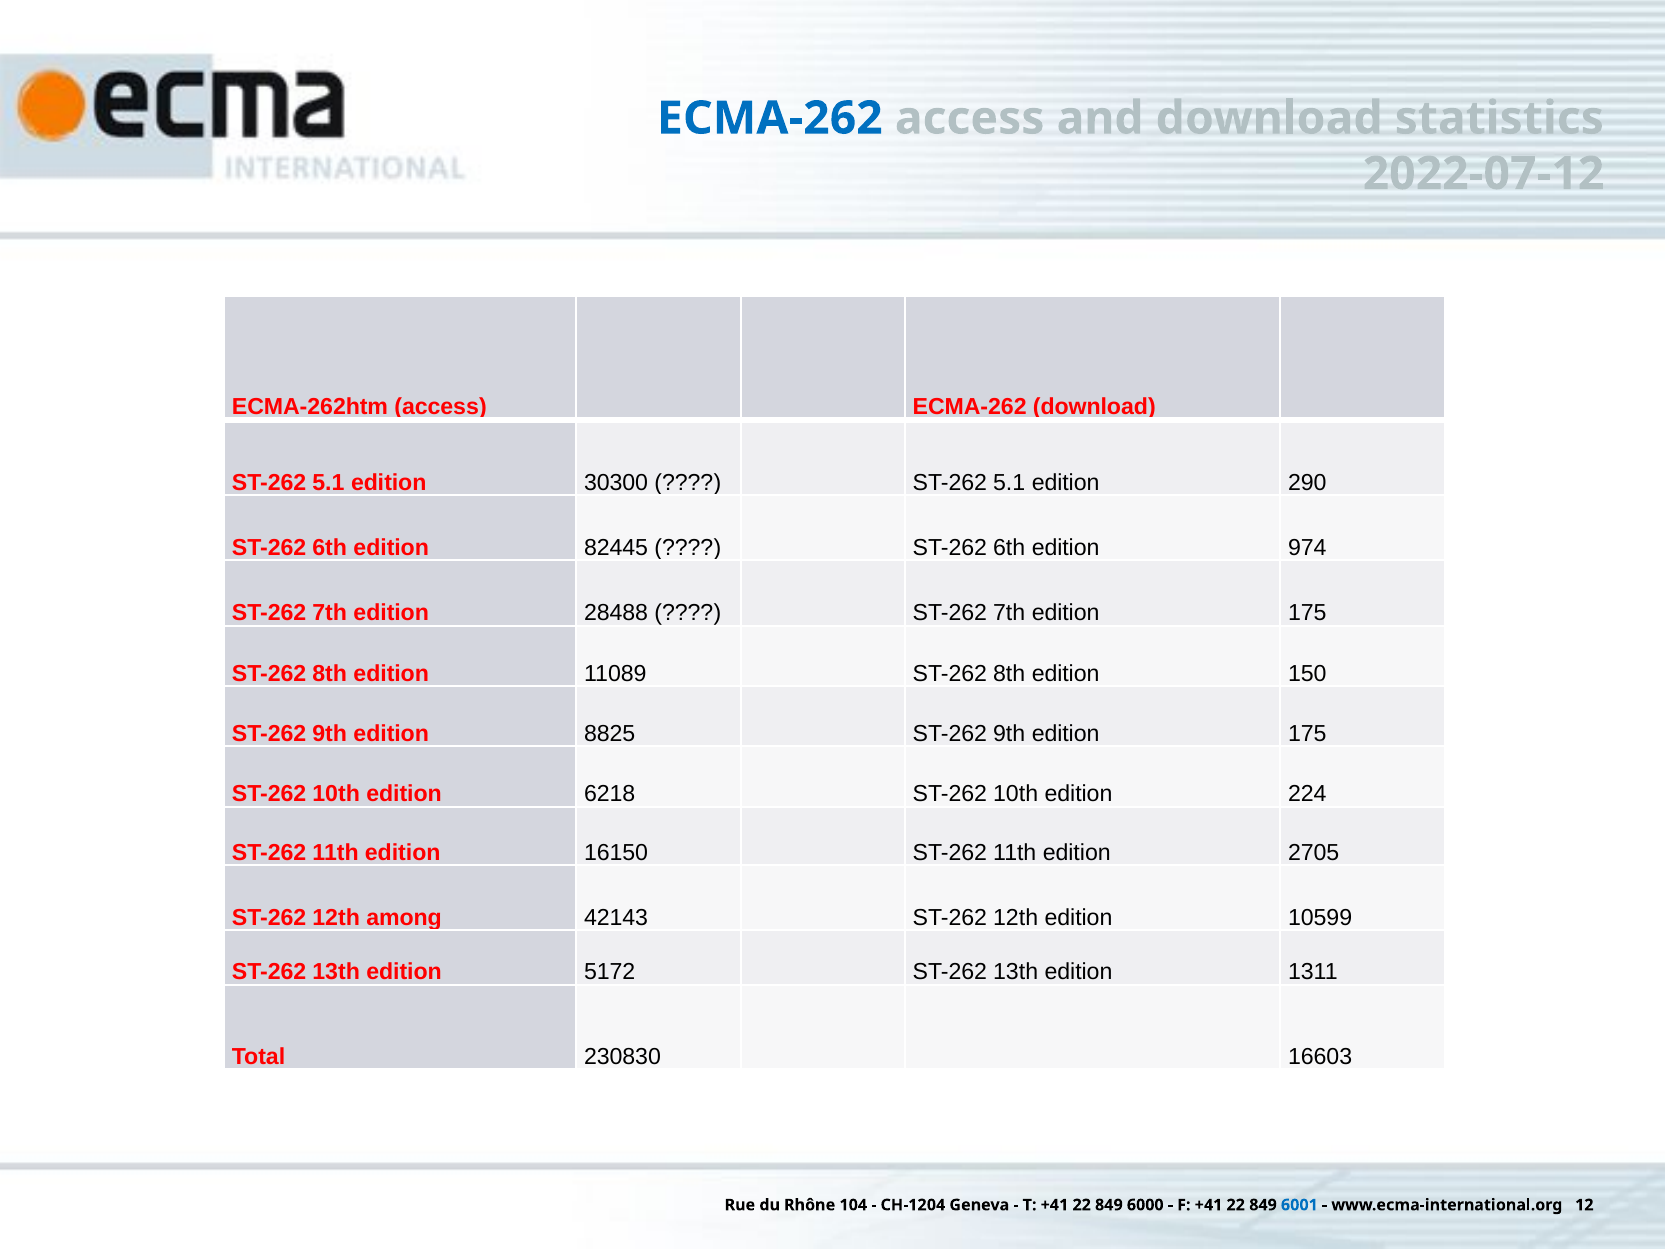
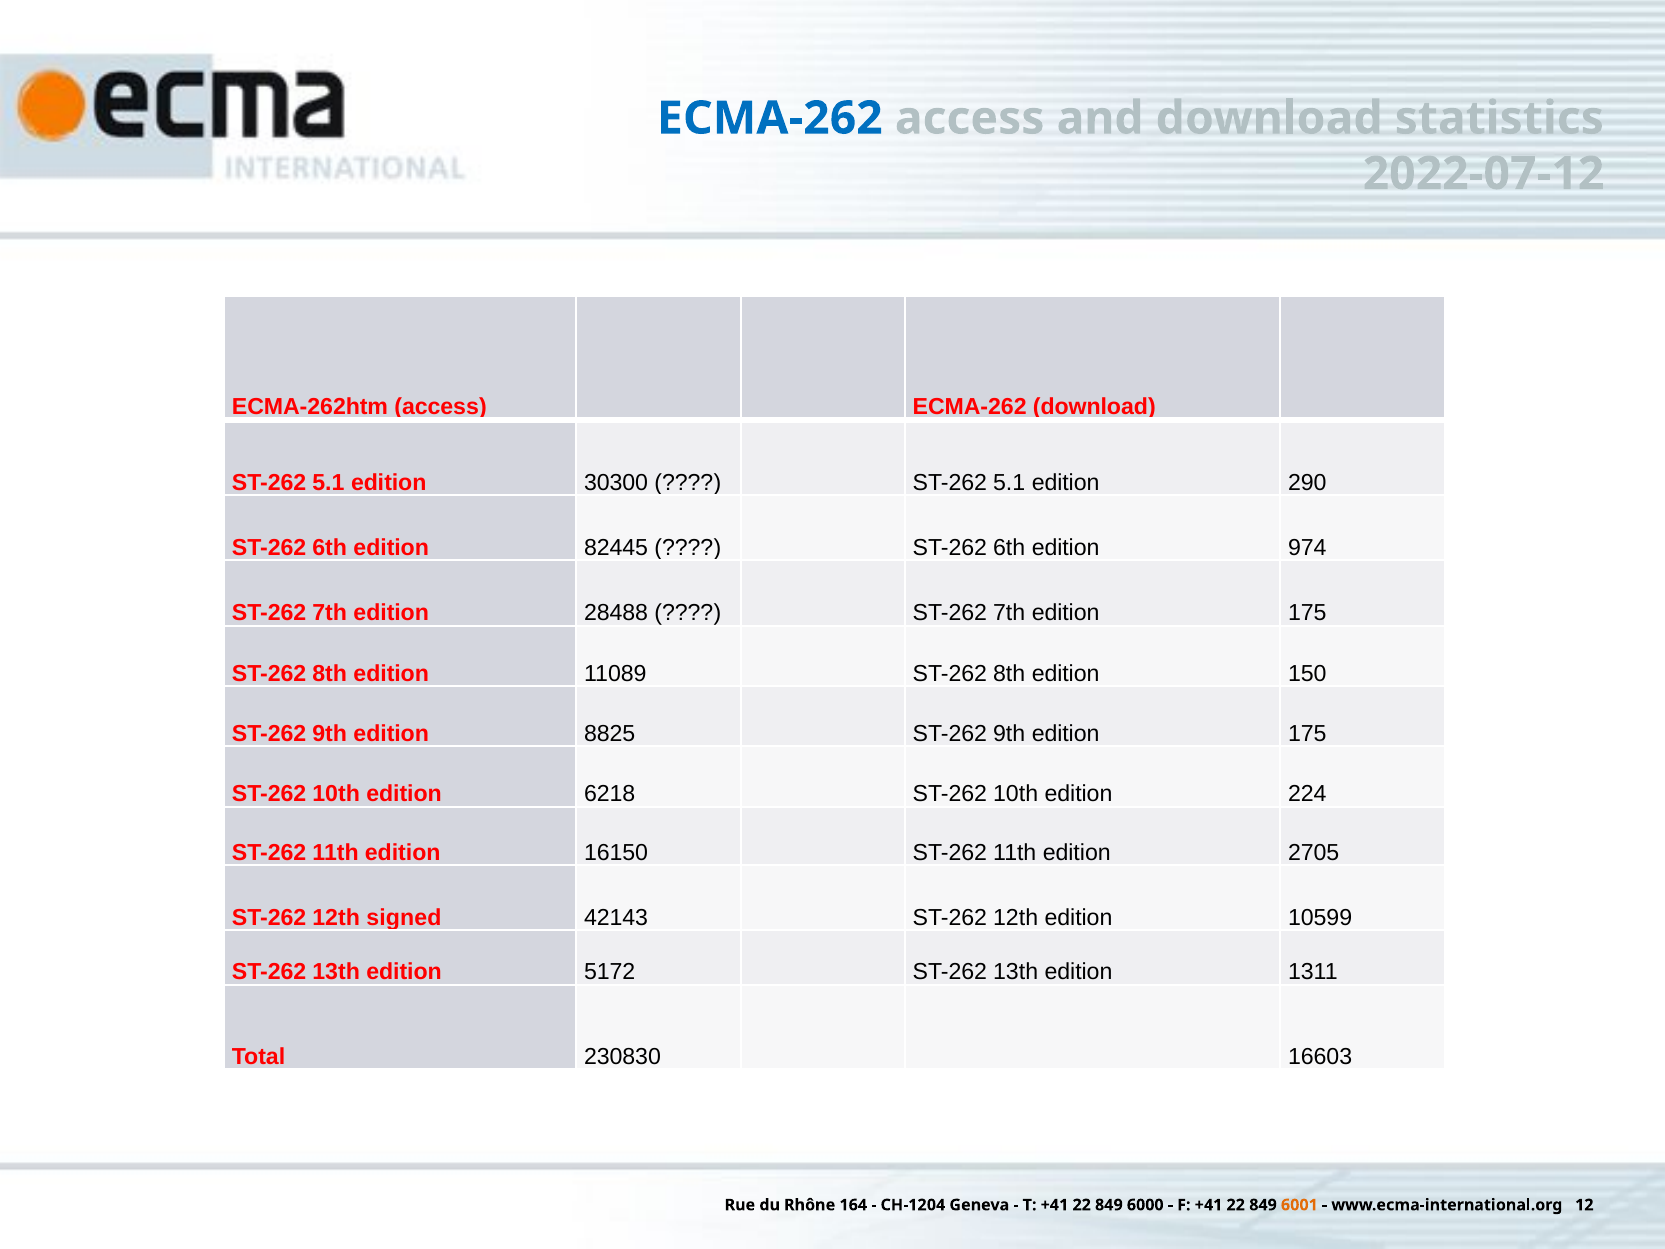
among: among -> signed (404, 917)
104: 104 -> 164 (853, 1205)
6001 colour: blue -> orange (1299, 1205)
